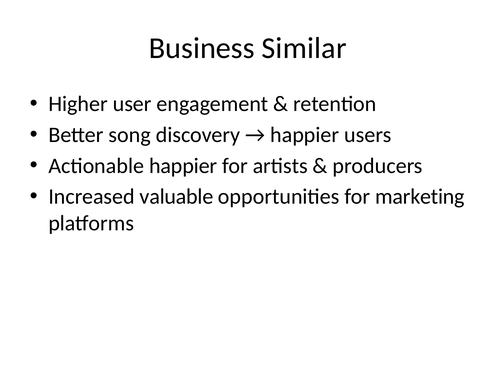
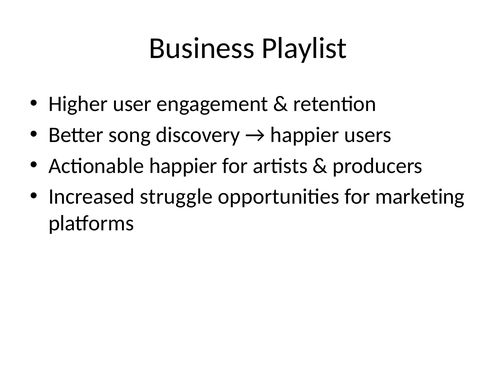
Similar: Similar -> Playlist (304, 48)
valuable: valuable -> struggle (176, 197)
